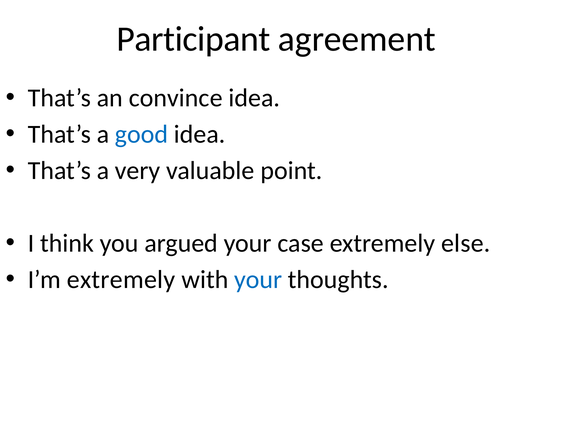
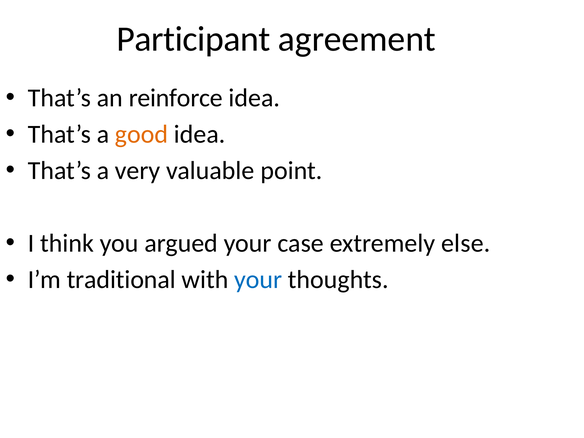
convince: convince -> reinforce (176, 98)
good colour: blue -> orange (142, 134)
I’m extremely: extremely -> traditional (121, 280)
